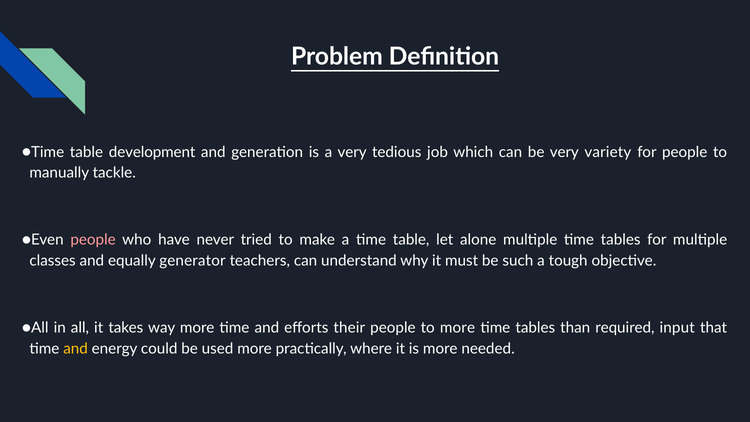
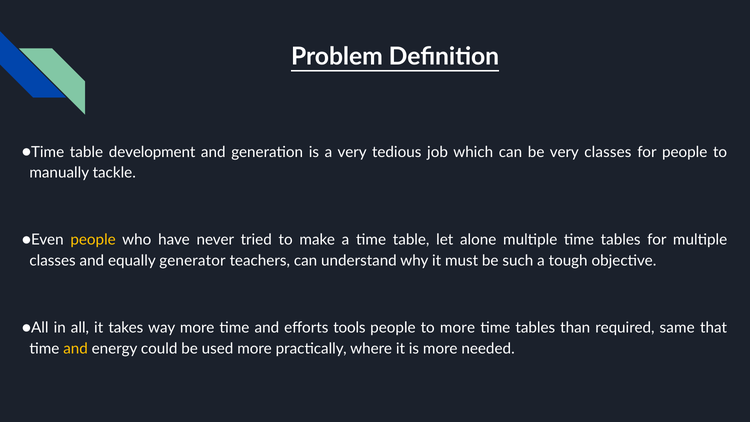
very variety: variety -> classes (608, 152)
people colour: pink -> yellow (93, 240)
their: their -> tools (349, 328)
input: input -> same (677, 328)
